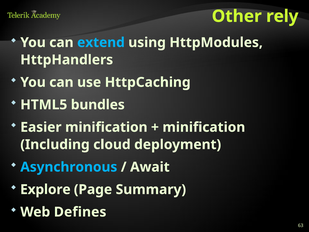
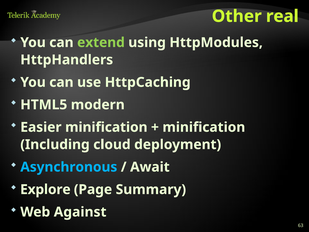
rely: rely -> real (282, 16)
extend colour: light blue -> light green (101, 42)
bundles: bundles -> modern (98, 105)
Defines: Defines -> Against (80, 212)
